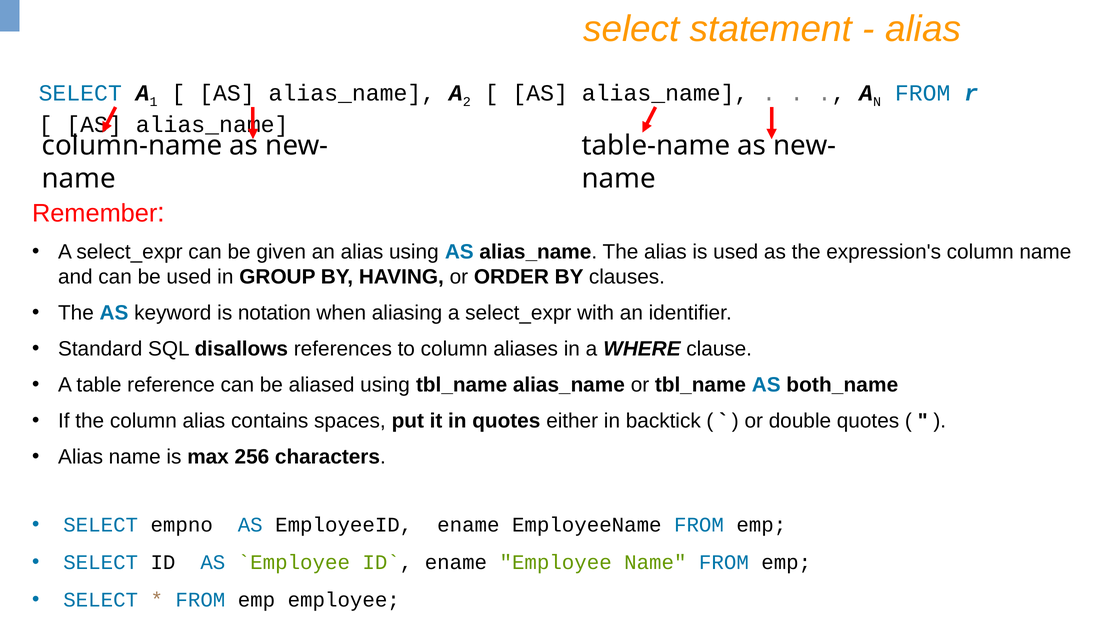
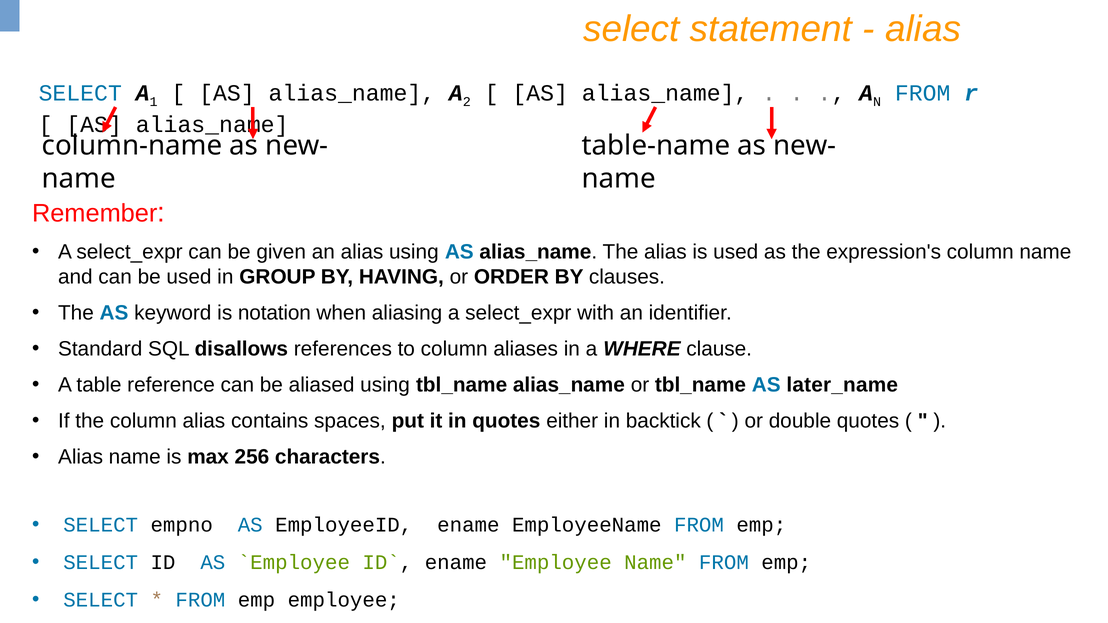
both_name: both_name -> later_name (842, 385)
